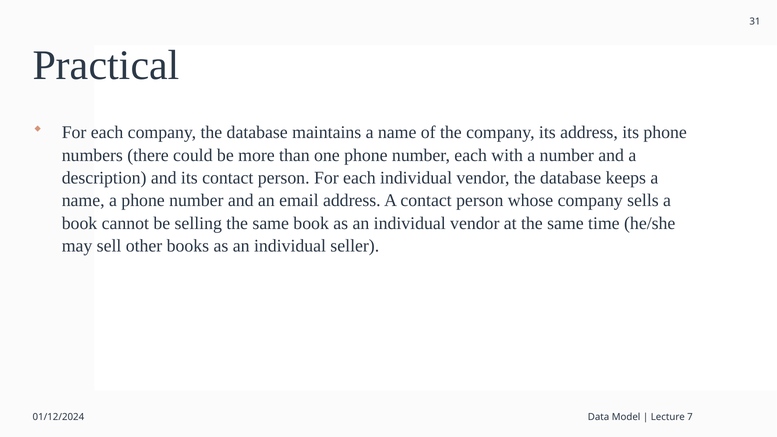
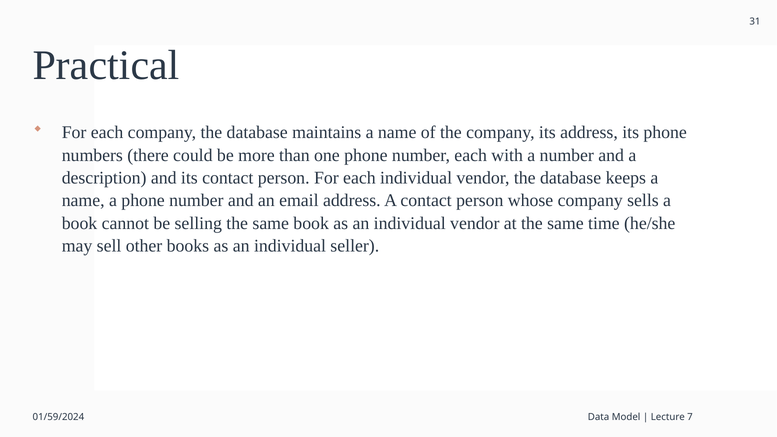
01/12/2024: 01/12/2024 -> 01/59/2024 (58, 417)
